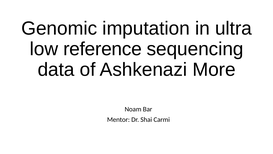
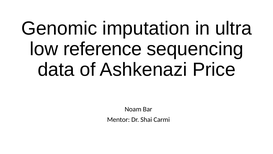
More: More -> Price (214, 69)
